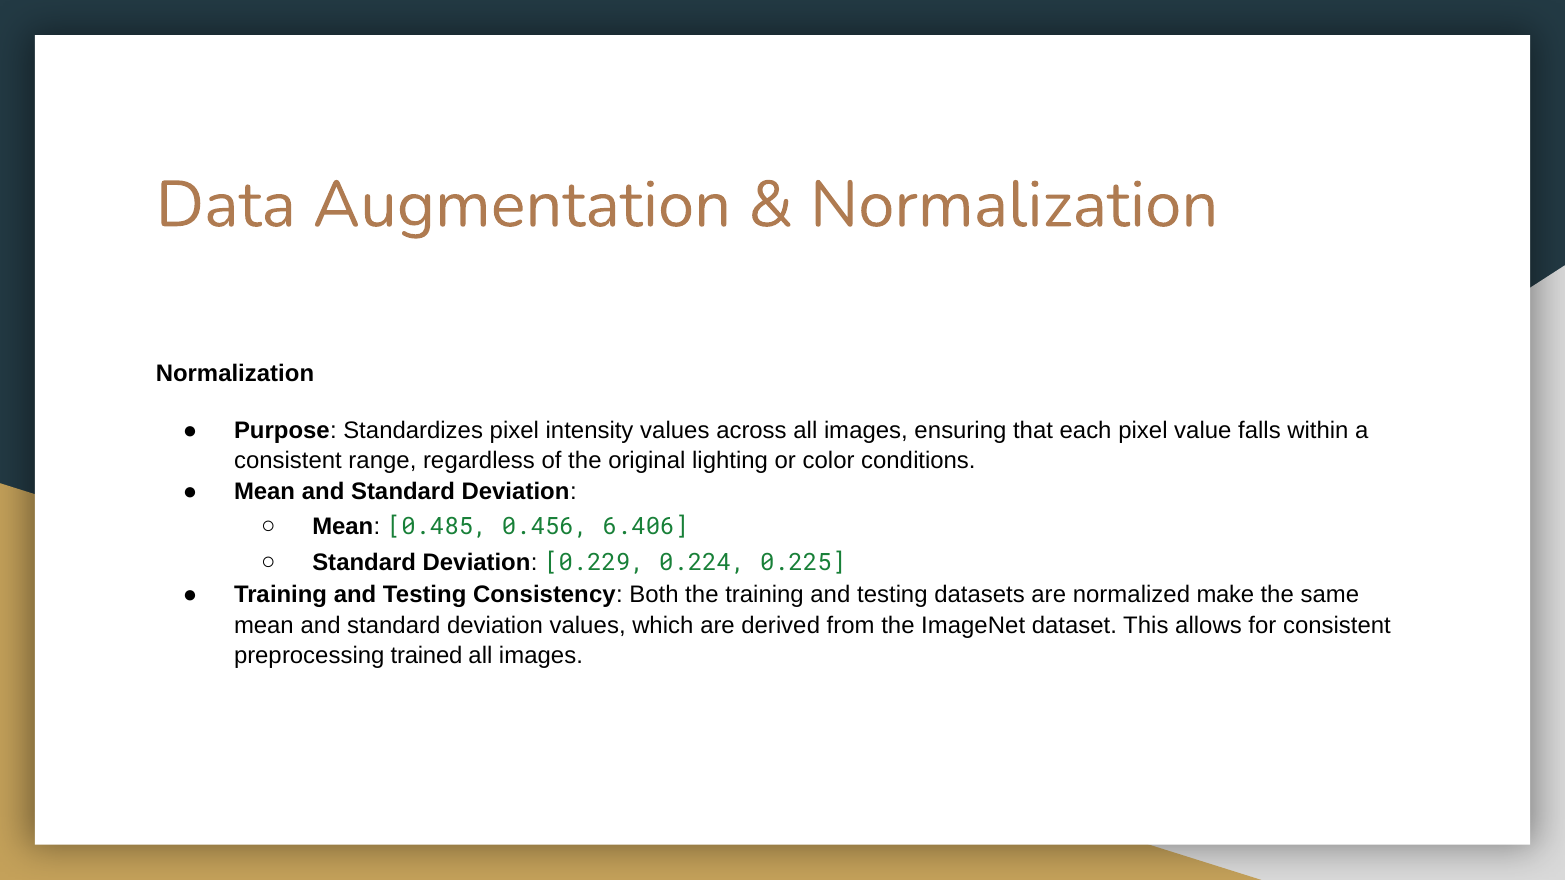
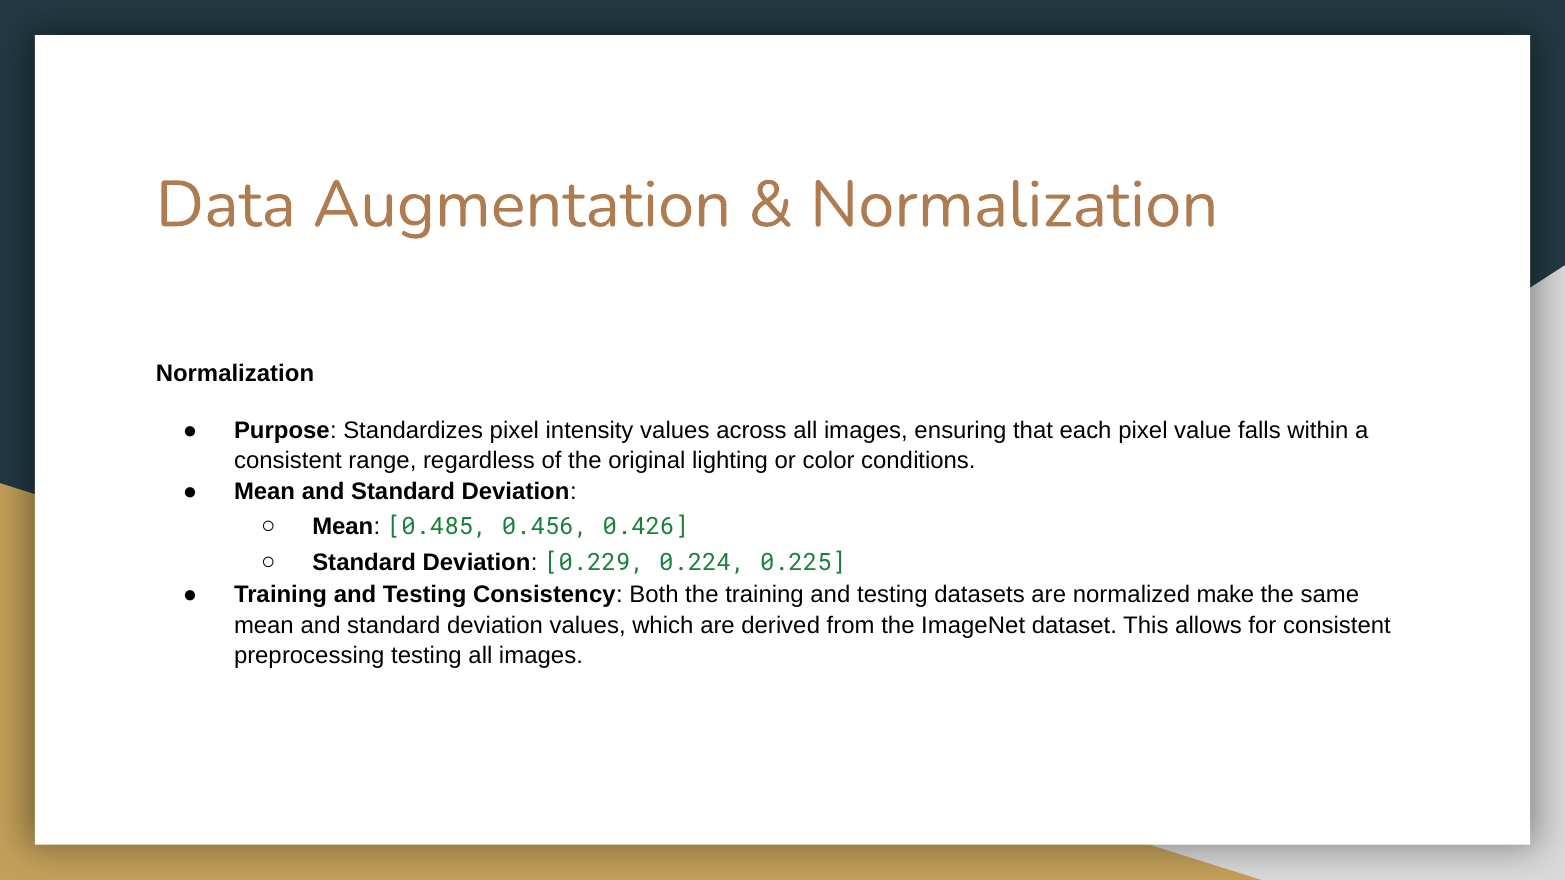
6.406: 6.406 -> 0.426 (646, 526)
preprocessing trained: trained -> testing (426, 656)
